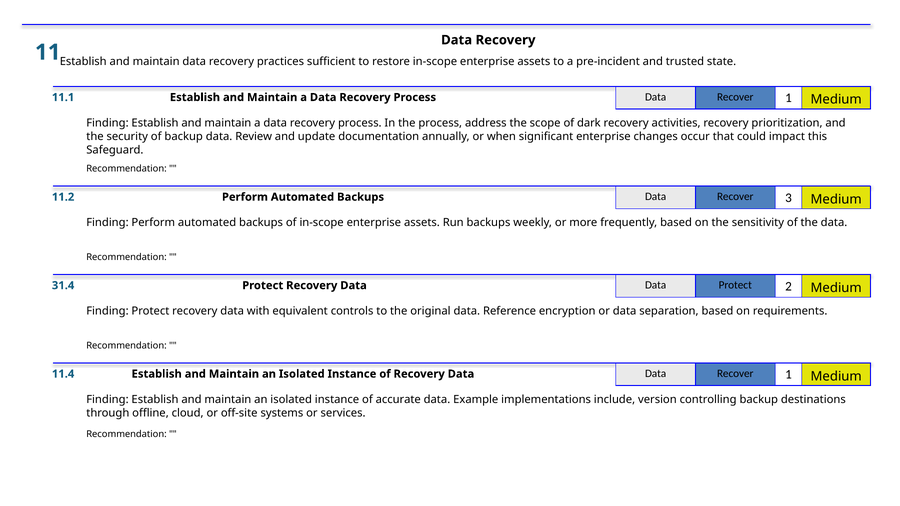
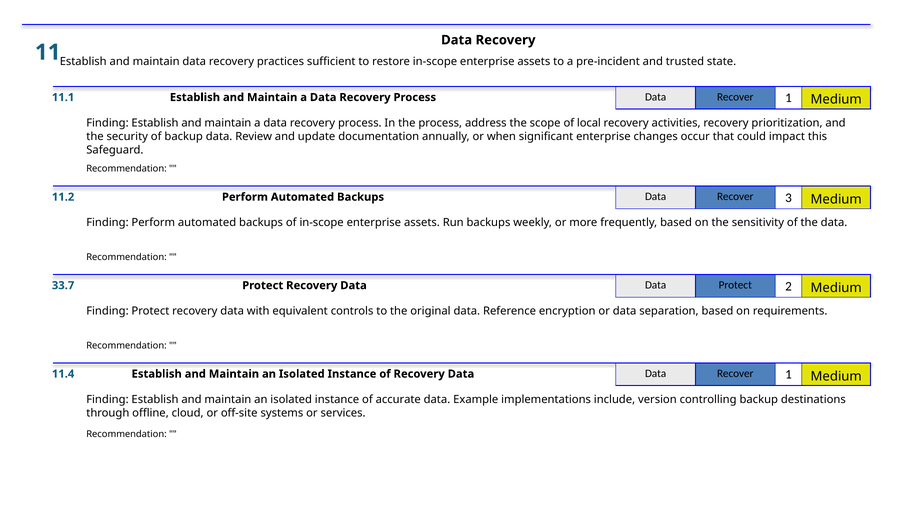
dark: dark -> local (589, 123)
31.4: 31.4 -> 33.7 (63, 286)
